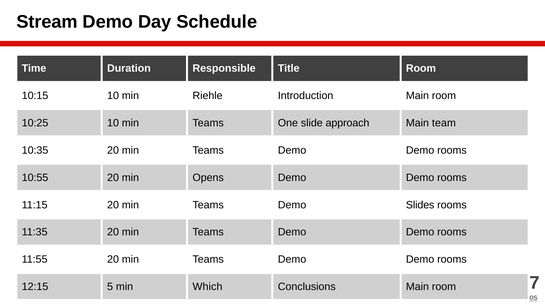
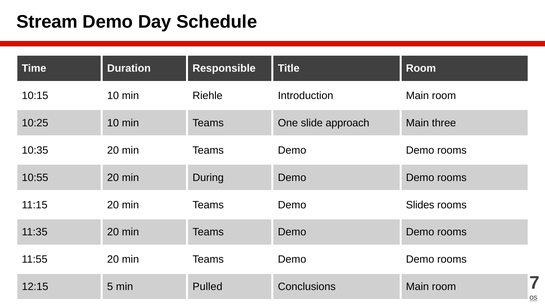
team: team -> three (444, 123)
Opens: Opens -> During (208, 177)
Which: Which -> Pulled (207, 286)
